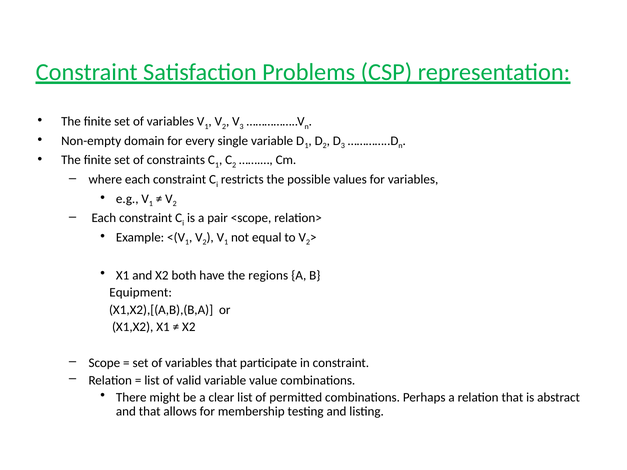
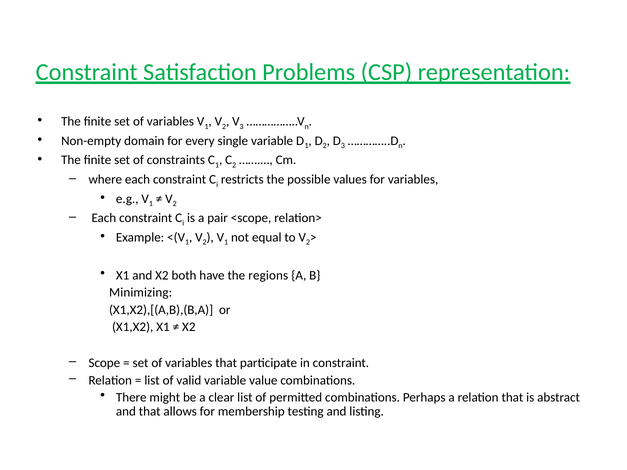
Equipment: Equipment -> Minimizing (141, 293)
